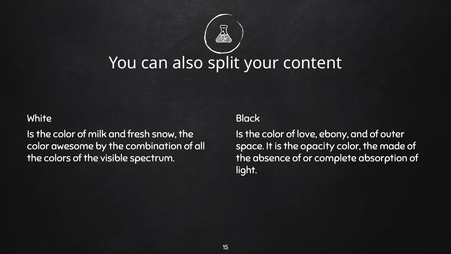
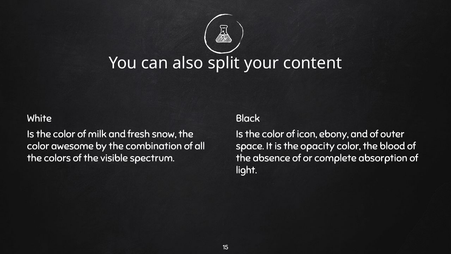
love: love -> icon (307, 134)
made: made -> blood (392, 146)
